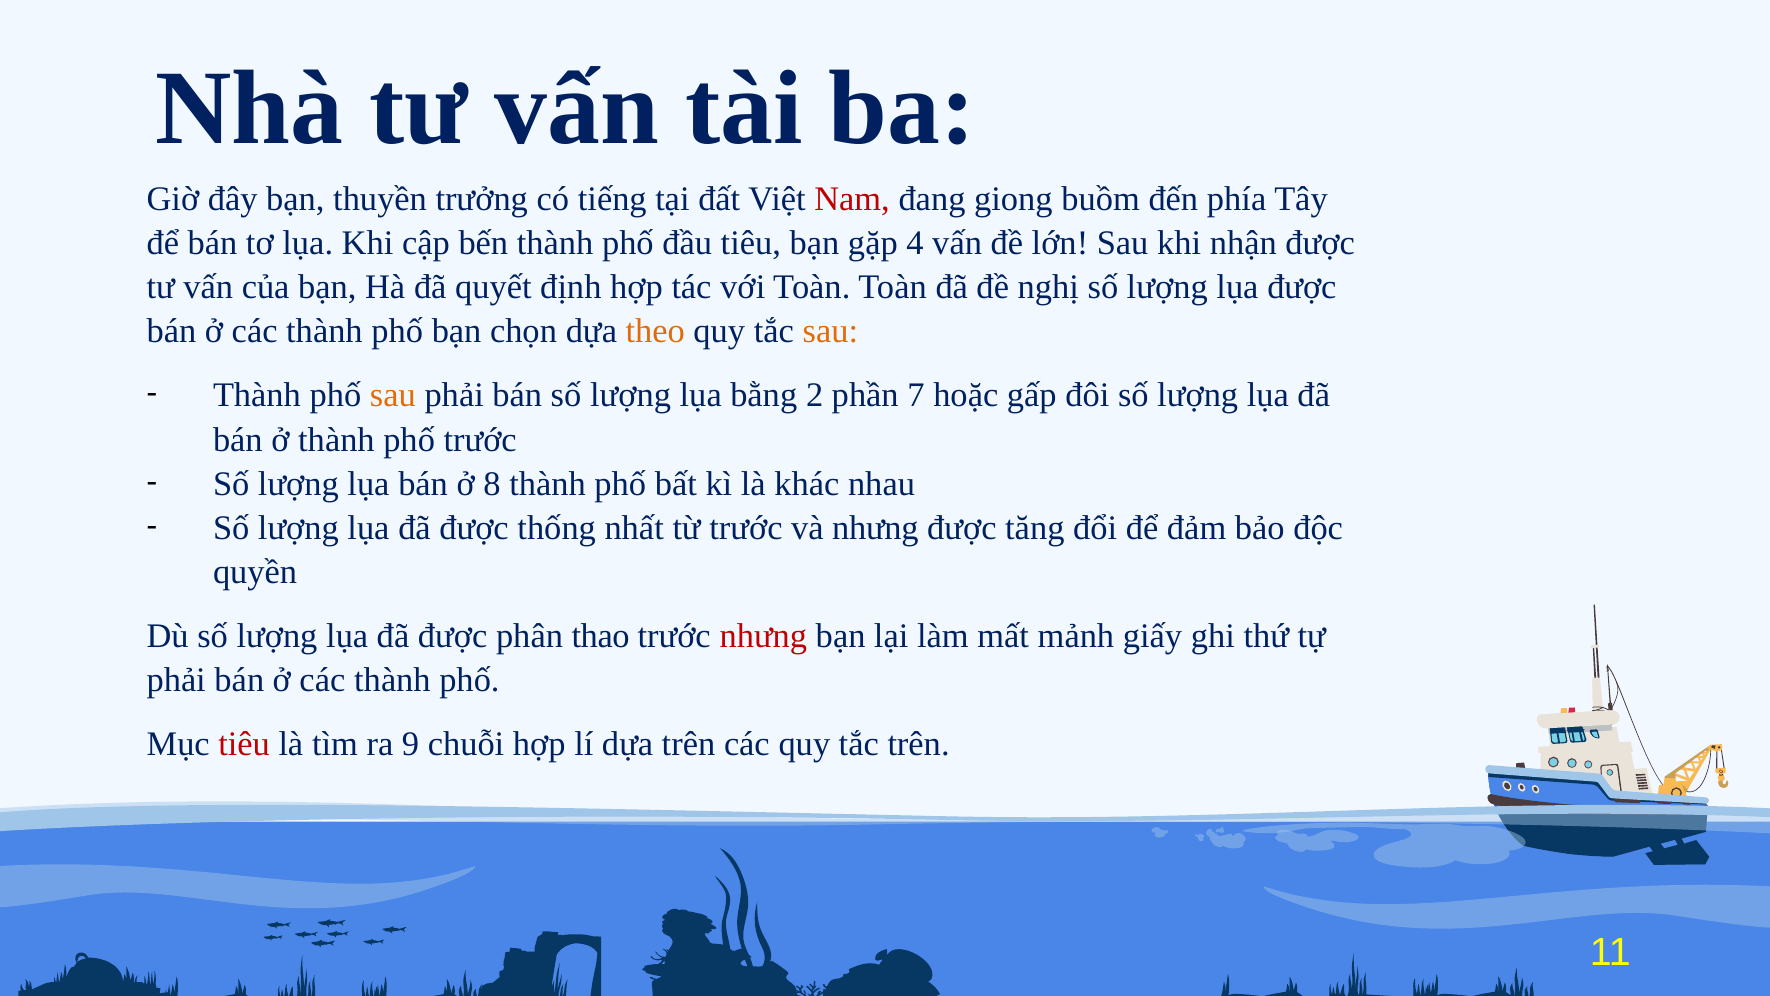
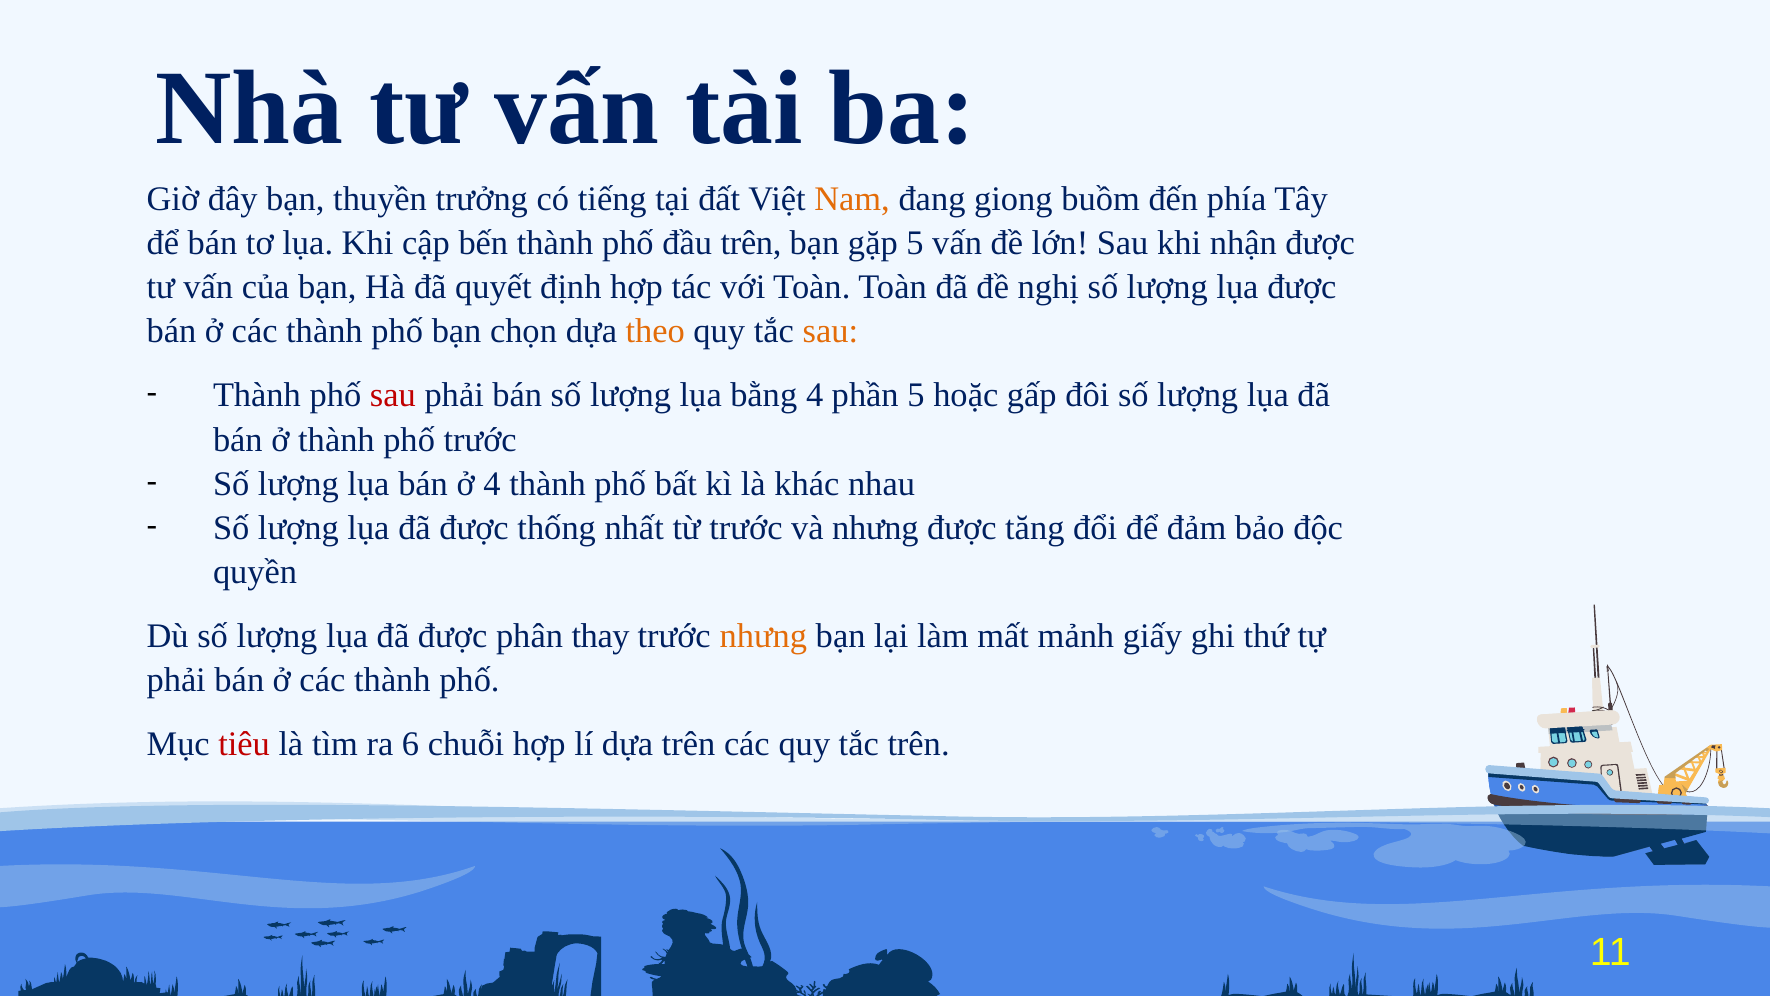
Nam colour: red -> orange (852, 199)
đầu tiêu: tiêu -> trên (751, 243)
gặp 4: 4 -> 5 (915, 243)
sau colour: orange -> red (393, 395)
bằng 2: 2 -> 4 (815, 395)
phần 7: 7 -> 5 (916, 395)
ở 8: 8 -> 4 (492, 484)
thao: thao -> thay (601, 636)
nhưng colour: red -> orange (763, 636)
9: 9 -> 6 (411, 744)
